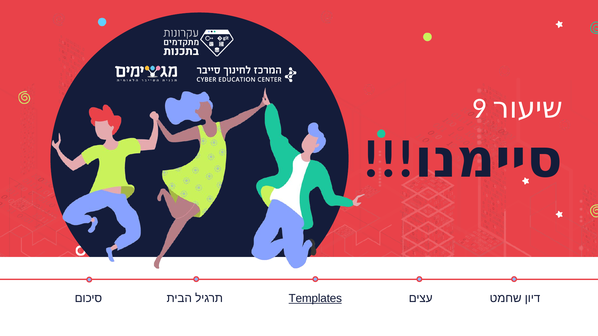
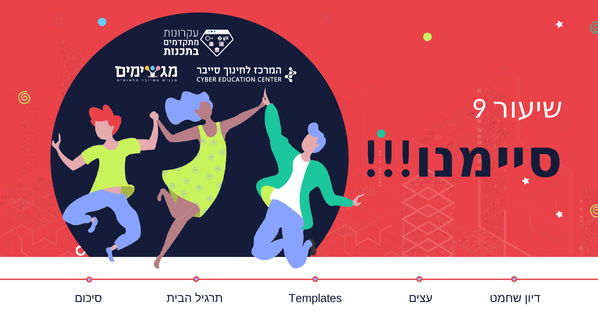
Templates underline: present -> none (315, 299)
